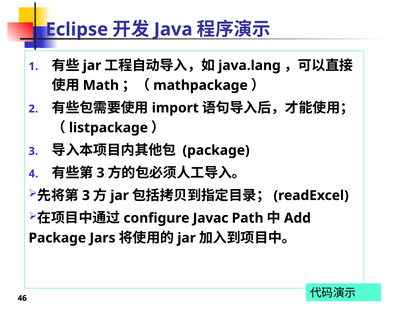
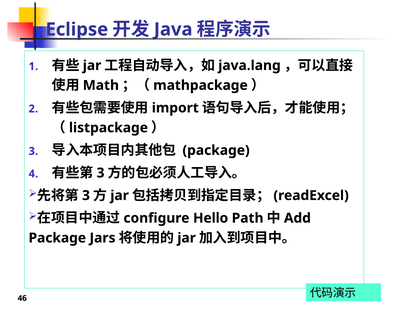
Javac: Javac -> Hello (211, 218)
